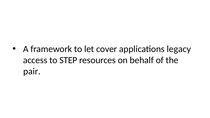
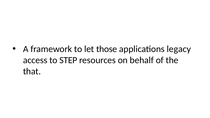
cover: cover -> those (107, 49)
pair: pair -> that (32, 71)
